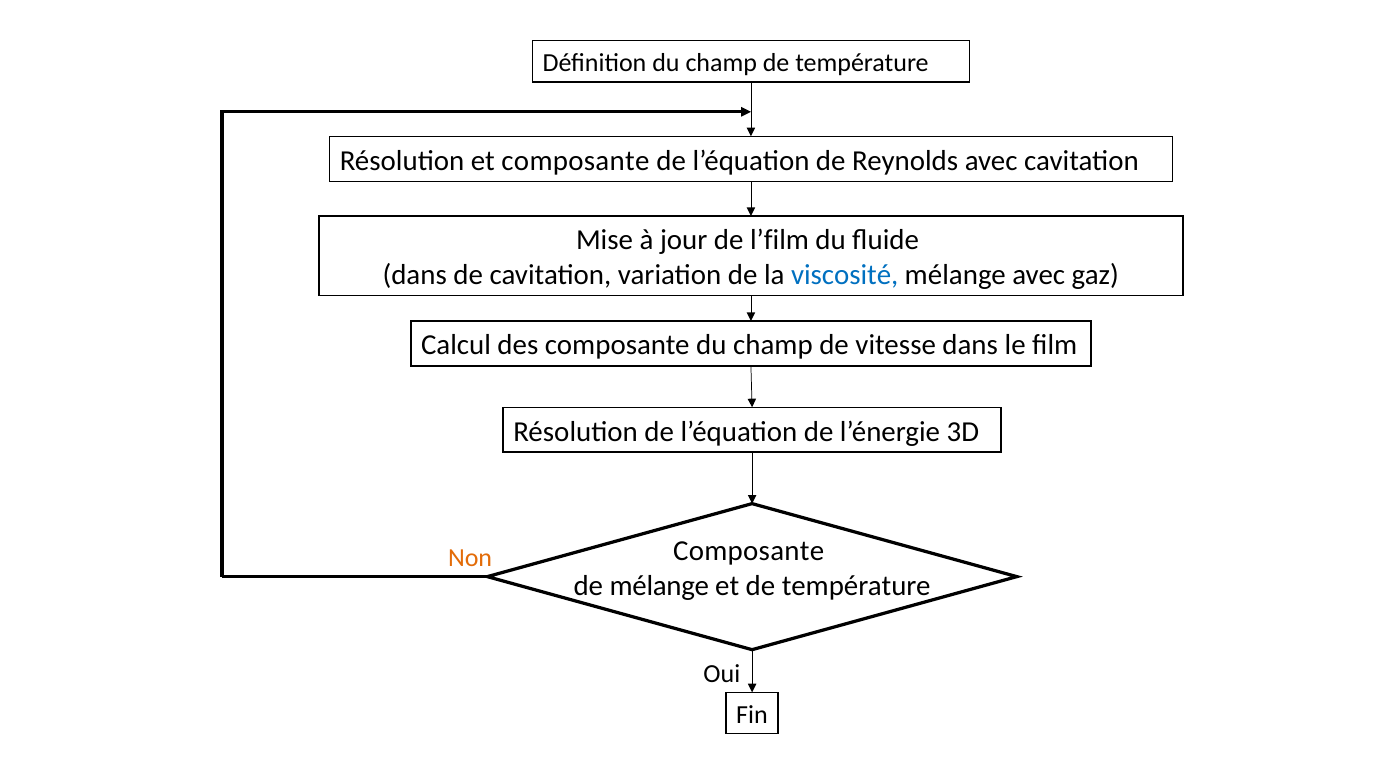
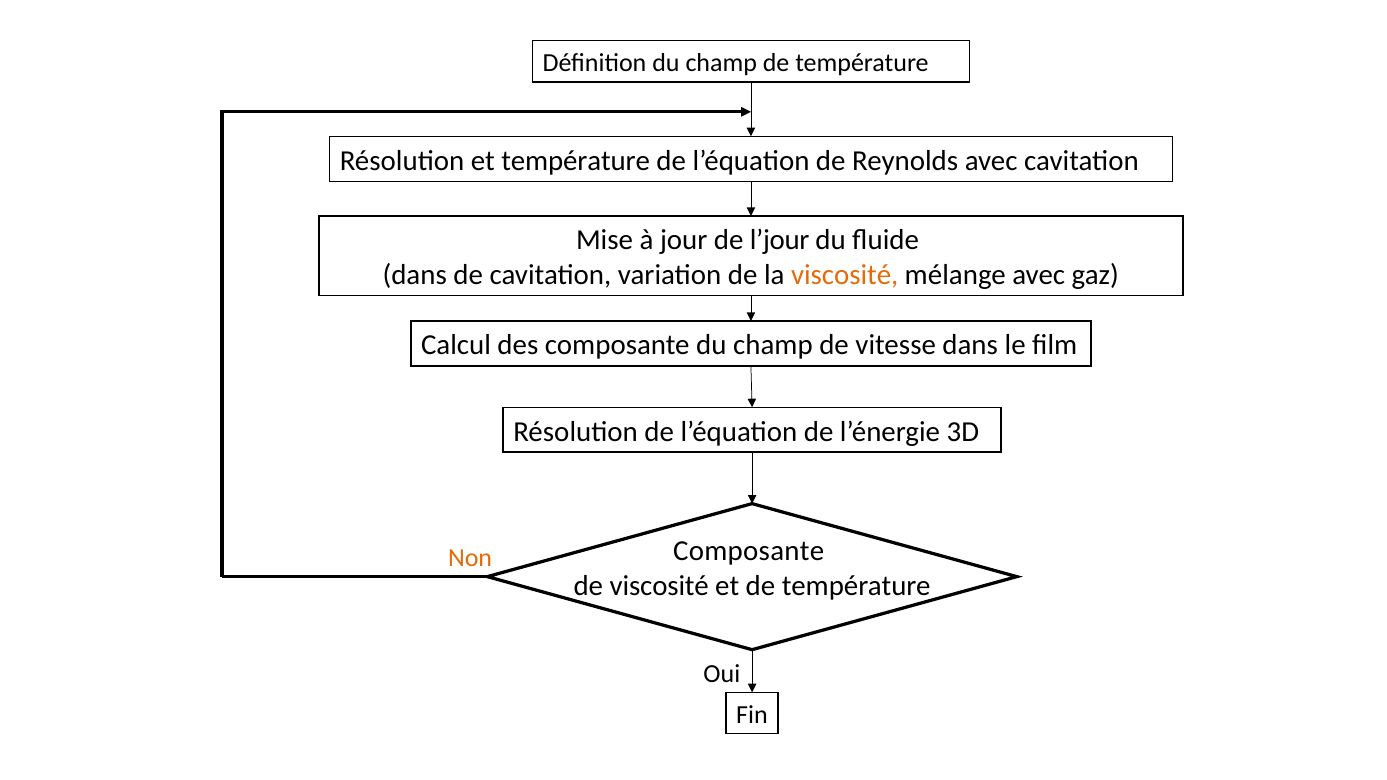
et composante: composante -> température (576, 161)
l’film: l’film -> l’jour (780, 240)
viscosité colour: blue -> orange (845, 275)
de mélange: mélange -> viscosité (659, 586)
